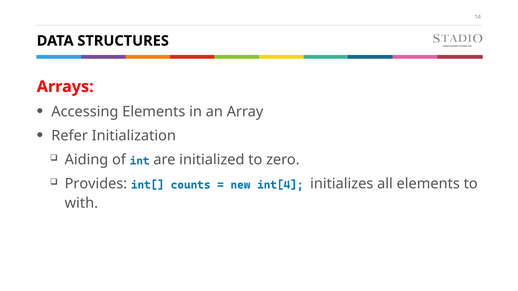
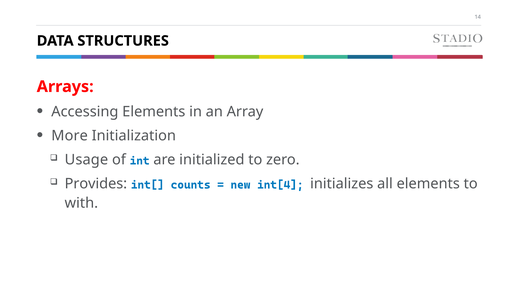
Refer: Refer -> More (70, 136)
Aiding: Aiding -> Usage (86, 160)
